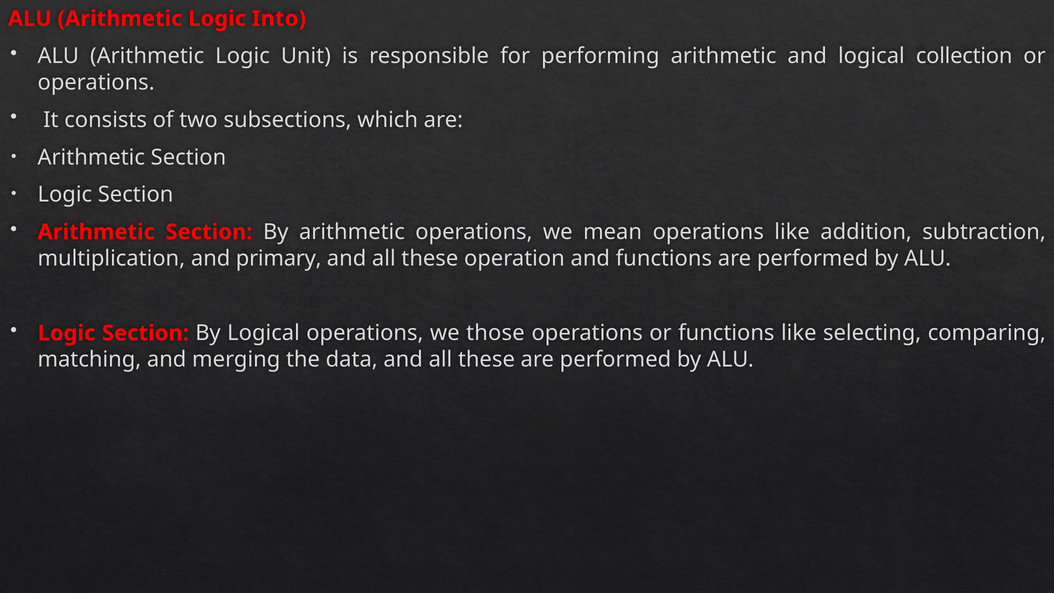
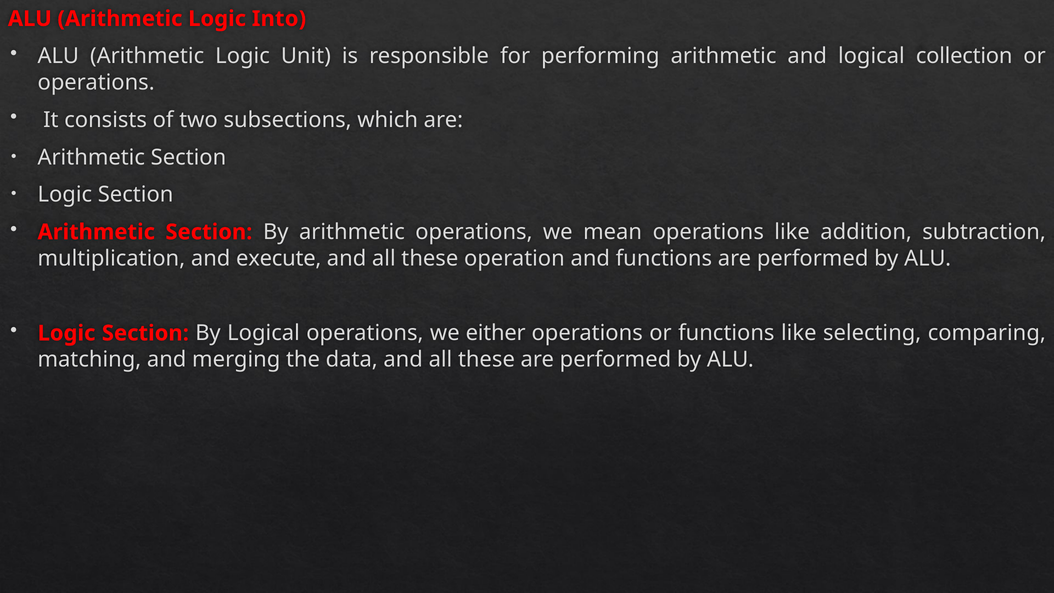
primary: primary -> execute (279, 258)
those: those -> either (496, 333)
